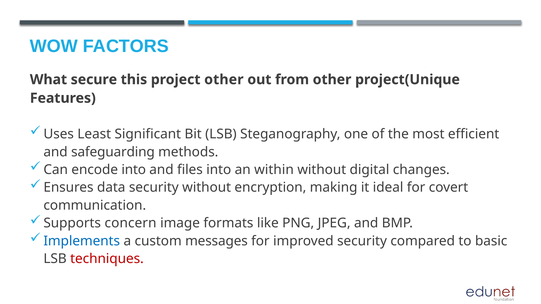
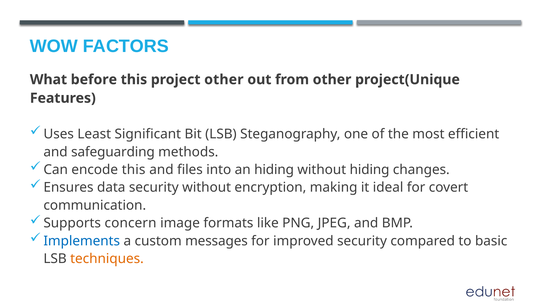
secure: secure -> before (94, 80)
encode into: into -> this (134, 170)
an within: within -> hiding (274, 170)
without digital: digital -> hiding (370, 170)
techniques colour: red -> orange (107, 259)
